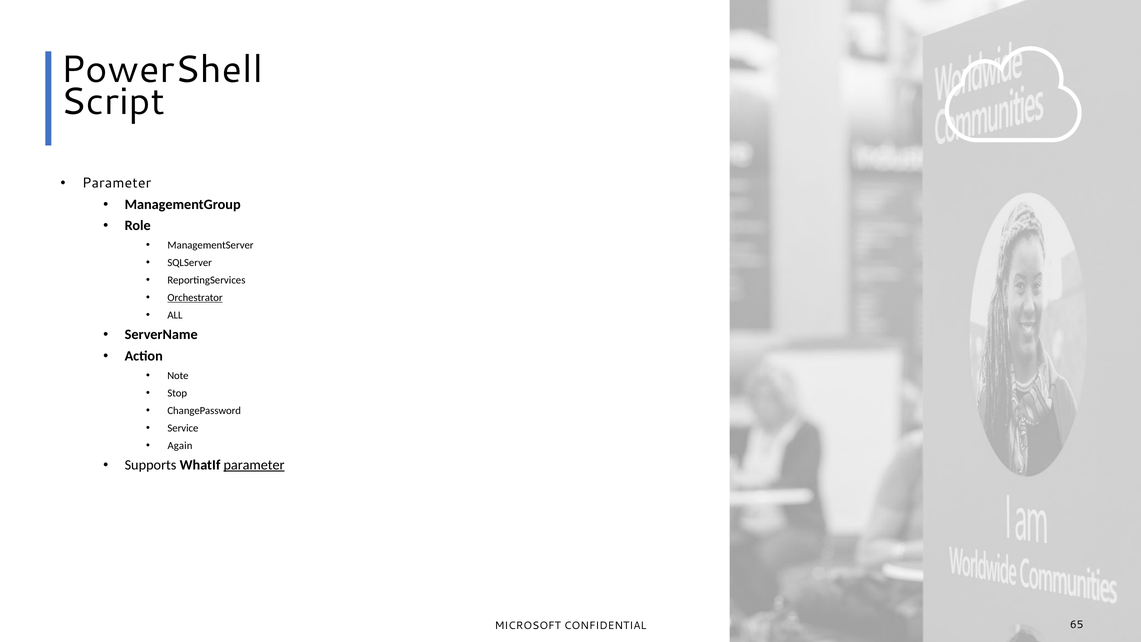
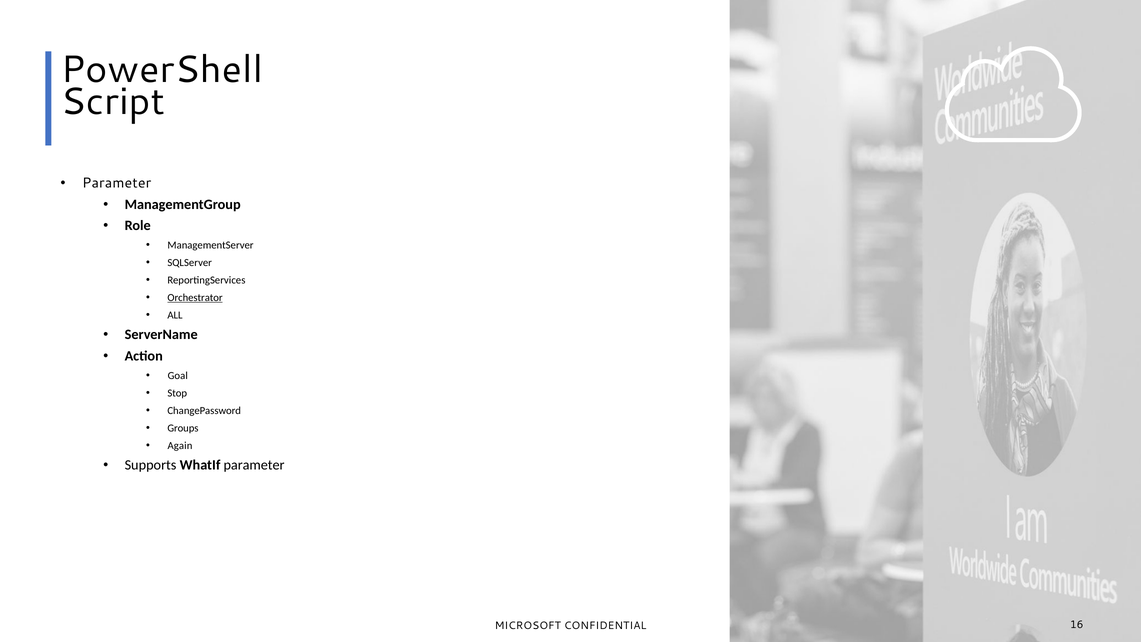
Note: Note -> Goal (178, 375)
Service: Service -> Groups (183, 428)
parameter underline: present -> none (254, 465)
65: 65 -> 16 (1077, 624)
